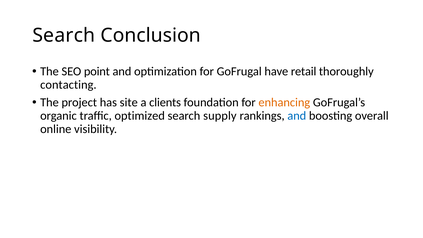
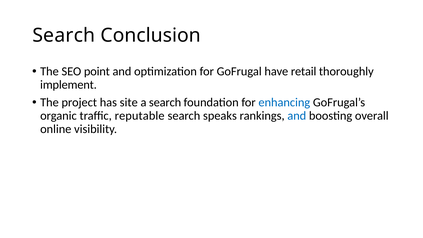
contacting: contacting -> implement (68, 85)
a clients: clients -> search (165, 103)
enhancing colour: orange -> blue (284, 103)
optimized: optimized -> reputable (140, 116)
supply: supply -> speaks (220, 116)
